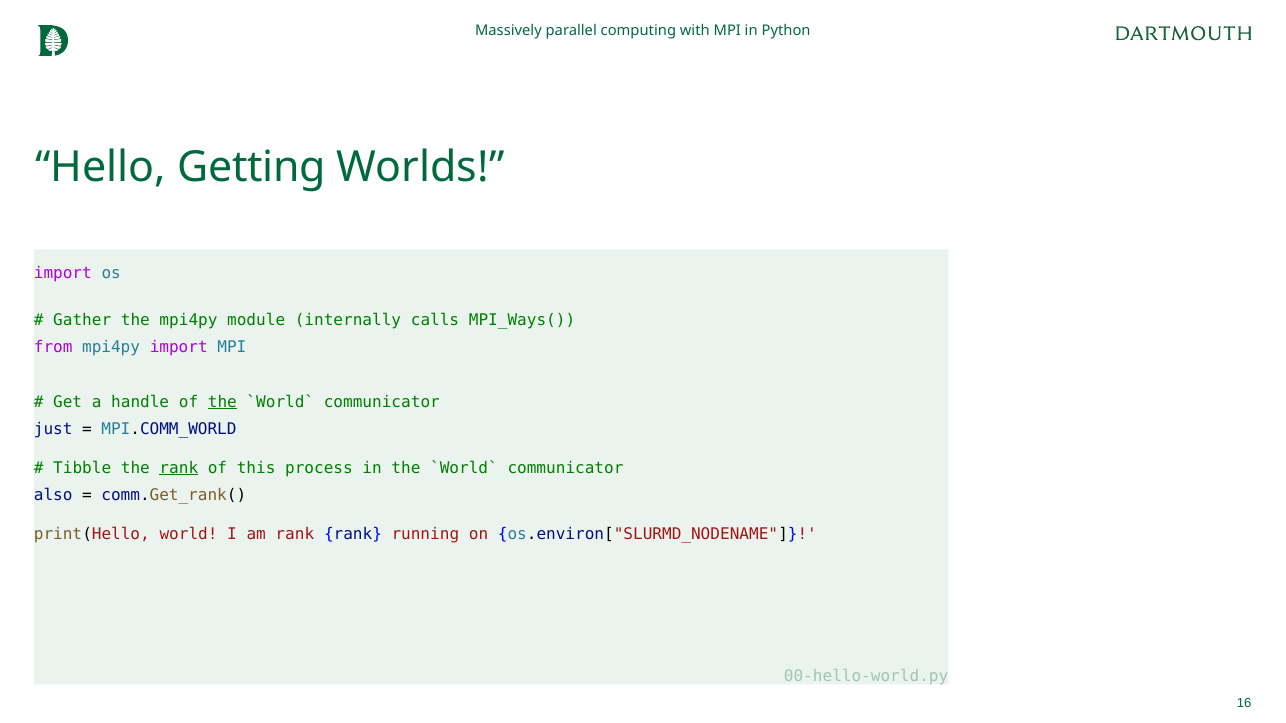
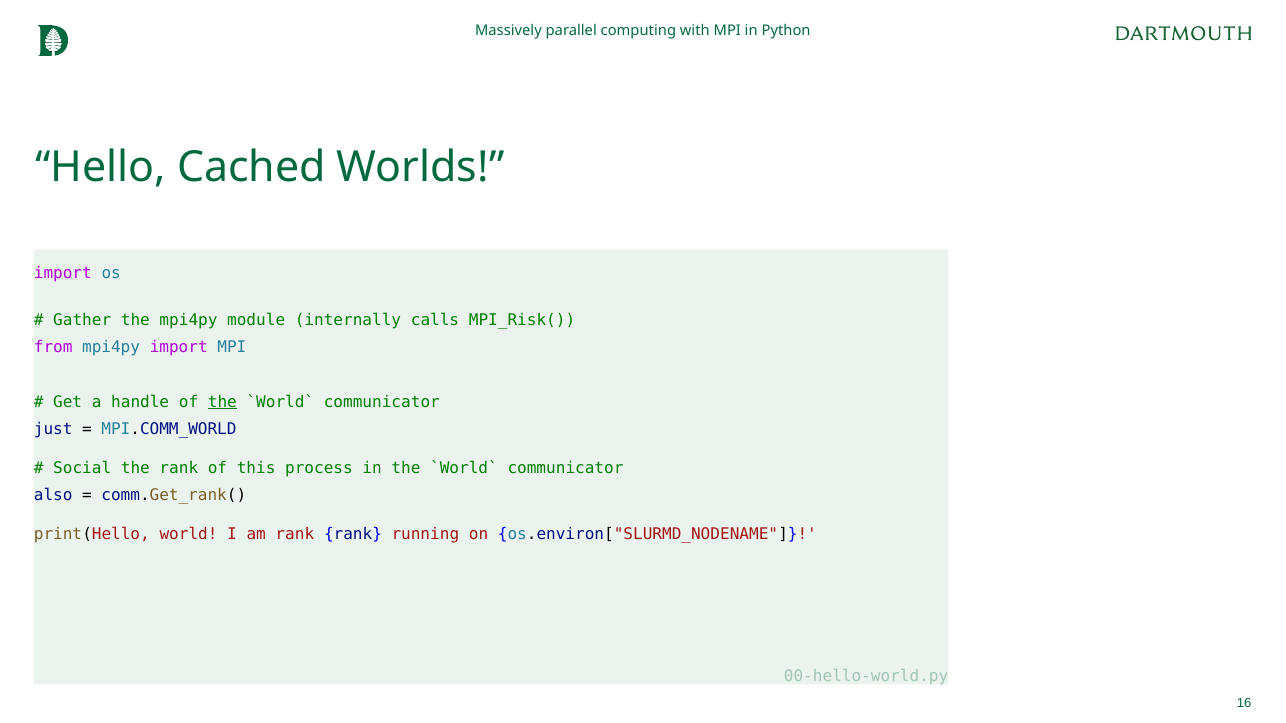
Getting: Getting -> Cached (252, 168)
MPI_Ways(: MPI_Ways( -> MPI_Risk( (522, 320)
Tibble: Tibble -> Social (82, 468)
rank underline: present -> none (179, 468)
